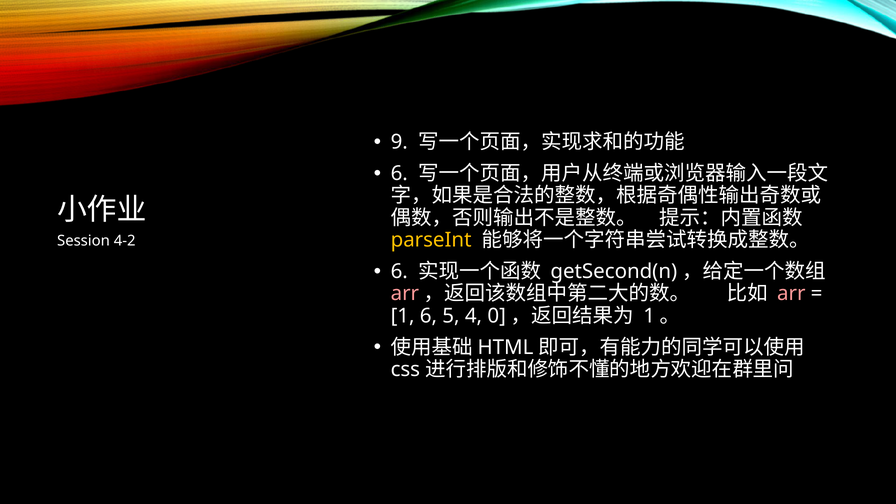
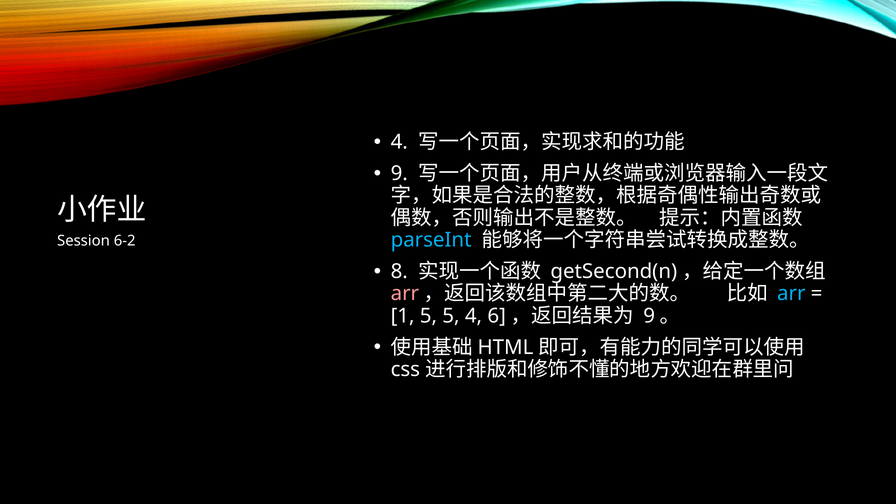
9: 9 -> 4 (399, 142)
6: 6 -> 9 (399, 174)
parseInt colour: yellow -> light blue (431, 240)
4-2: 4-2 -> 6-2 (125, 241)
6: 6 -> 8 (399, 272)
arr colour: pink -> light blue (791, 294)
1 6: 6 -> 5 (428, 316)
0: 0 -> 6 (497, 316)
1: 1 -> 9 (649, 316)
